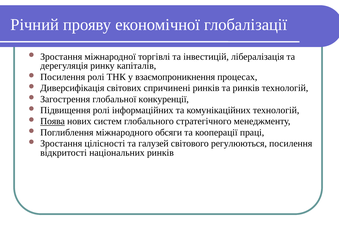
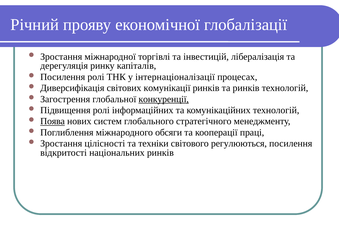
взаємопроникнення: взаємопроникнення -> інтернаціоналізації (175, 77)
спричинені: спричинені -> комунікації (167, 88)
конкуренції underline: none -> present (164, 99)
галузей: галузей -> техніки (153, 143)
